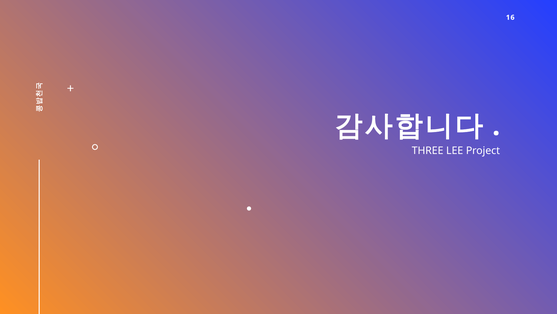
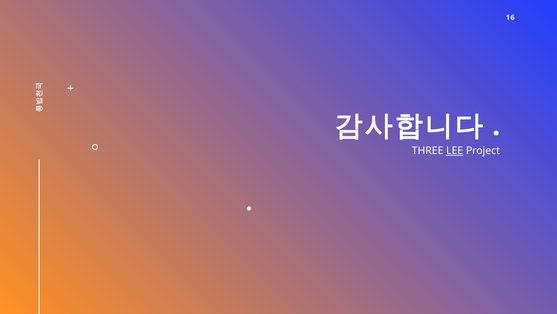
LEE underline: none -> present (455, 151)
